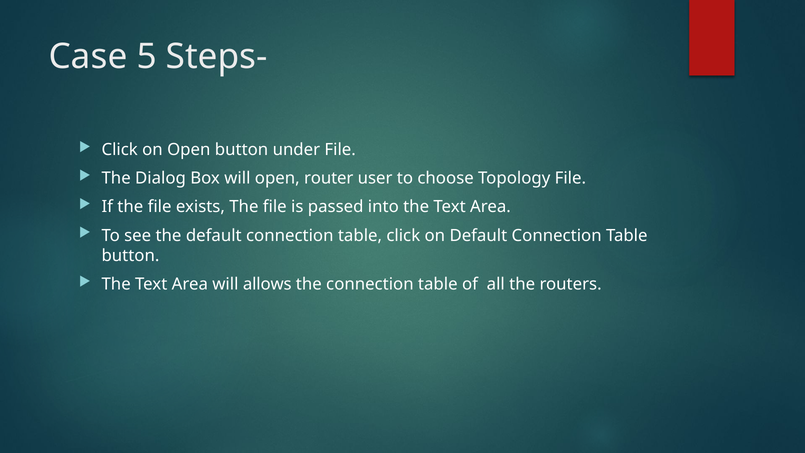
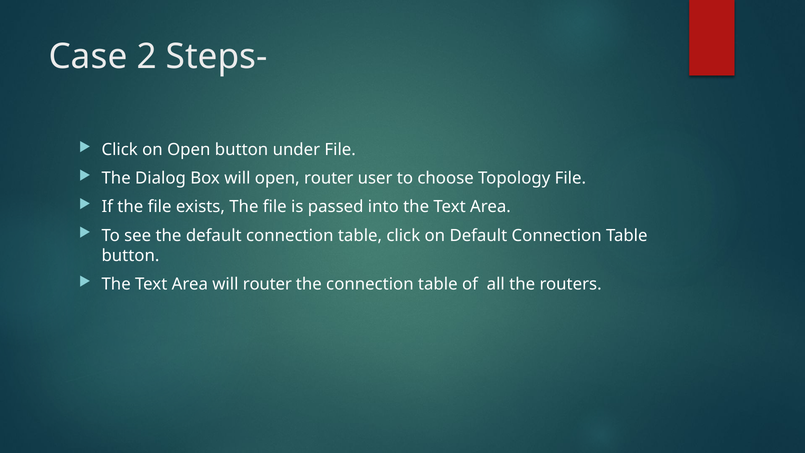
5: 5 -> 2 (147, 57)
will allows: allows -> router (267, 284)
